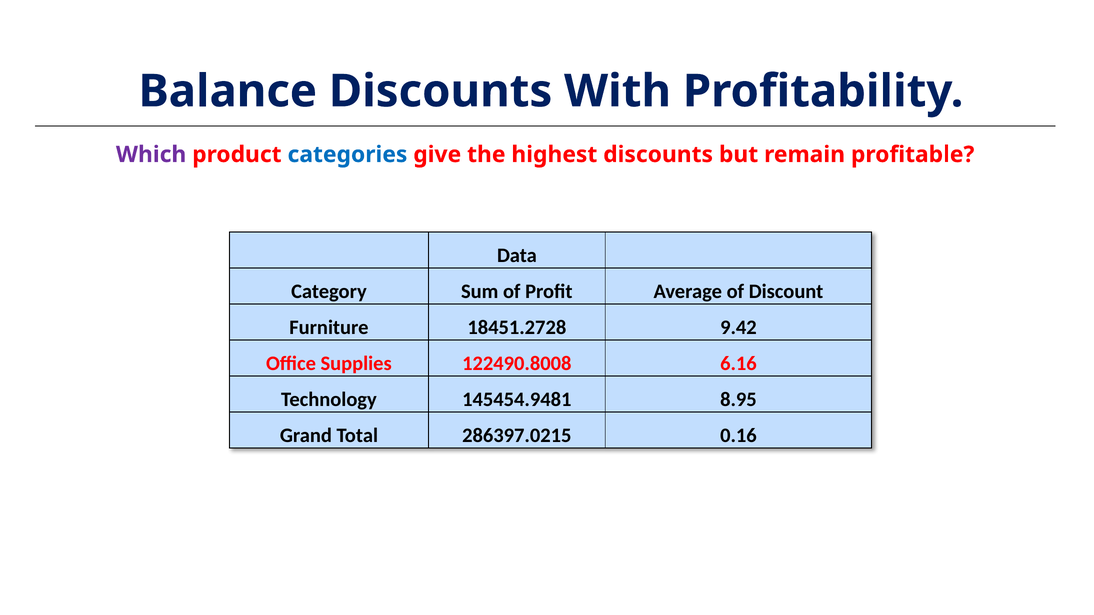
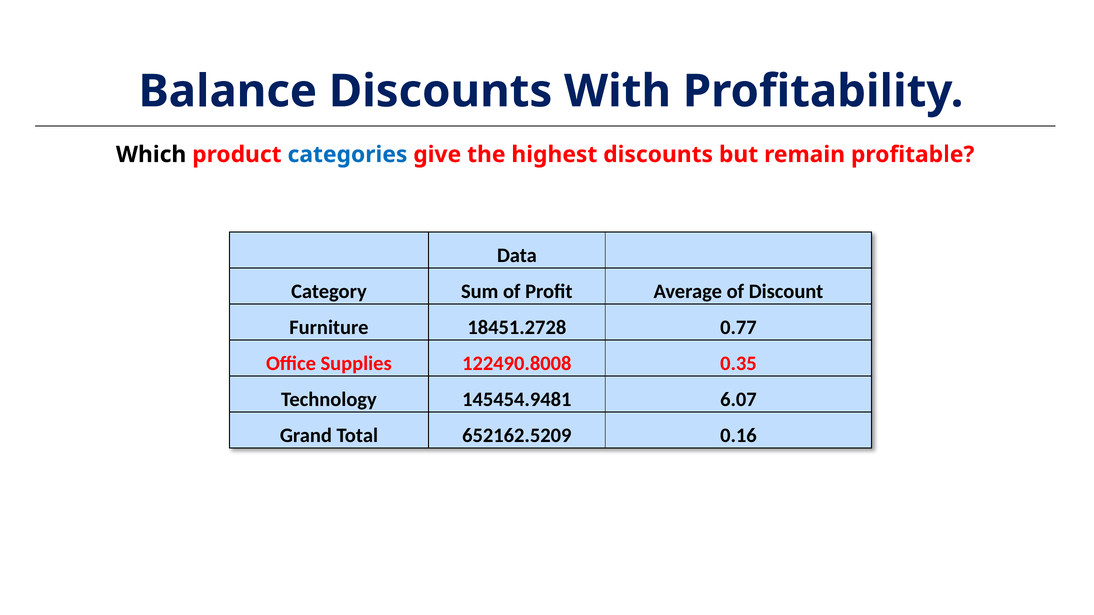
Which colour: purple -> black (151, 155)
9.42: 9.42 -> 0.77 (738, 328)
6.16: 6.16 -> 0.35 (738, 364)
8.95: 8.95 -> 6.07 (738, 400)
286397.0215: 286397.0215 -> 652162.5209 (517, 436)
